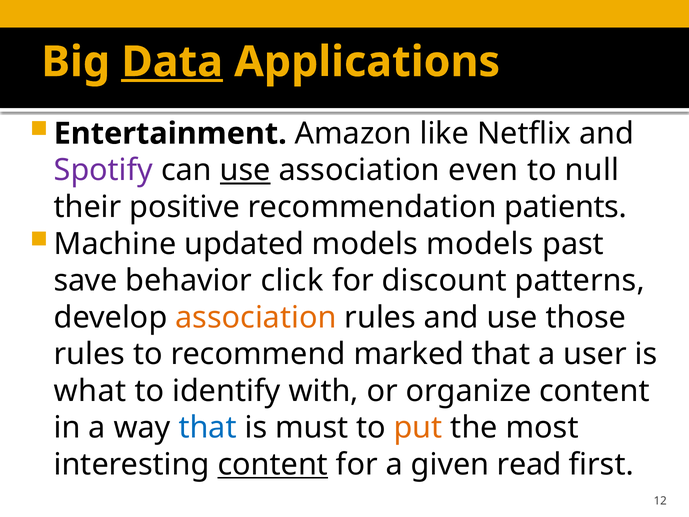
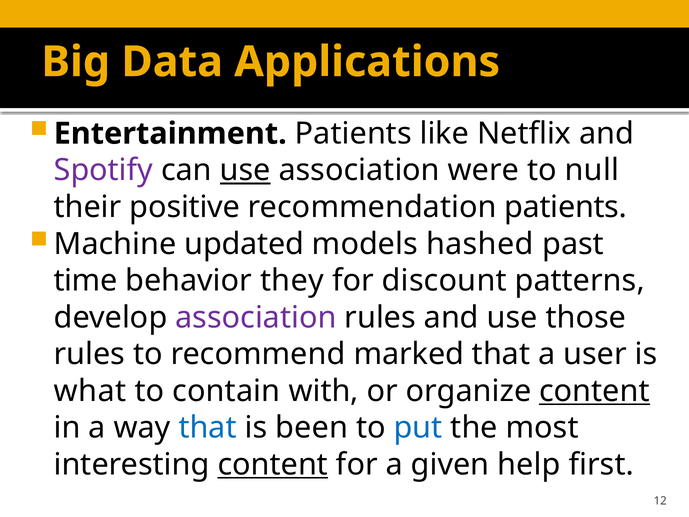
Data underline: present -> none (172, 62)
Entertainment Amazon: Amazon -> Patients (353, 134)
even: even -> were (484, 170)
models models: models -> hashed (480, 244)
save: save -> time (86, 281)
click: click -> they (292, 281)
association colour: orange -> purple (256, 317)
identify: identify -> contain (226, 391)
content underline: none -> present (595, 391)
must: must -> been (312, 428)
put colour: orange -> blue (418, 428)
read: read -> help (529, 464)
